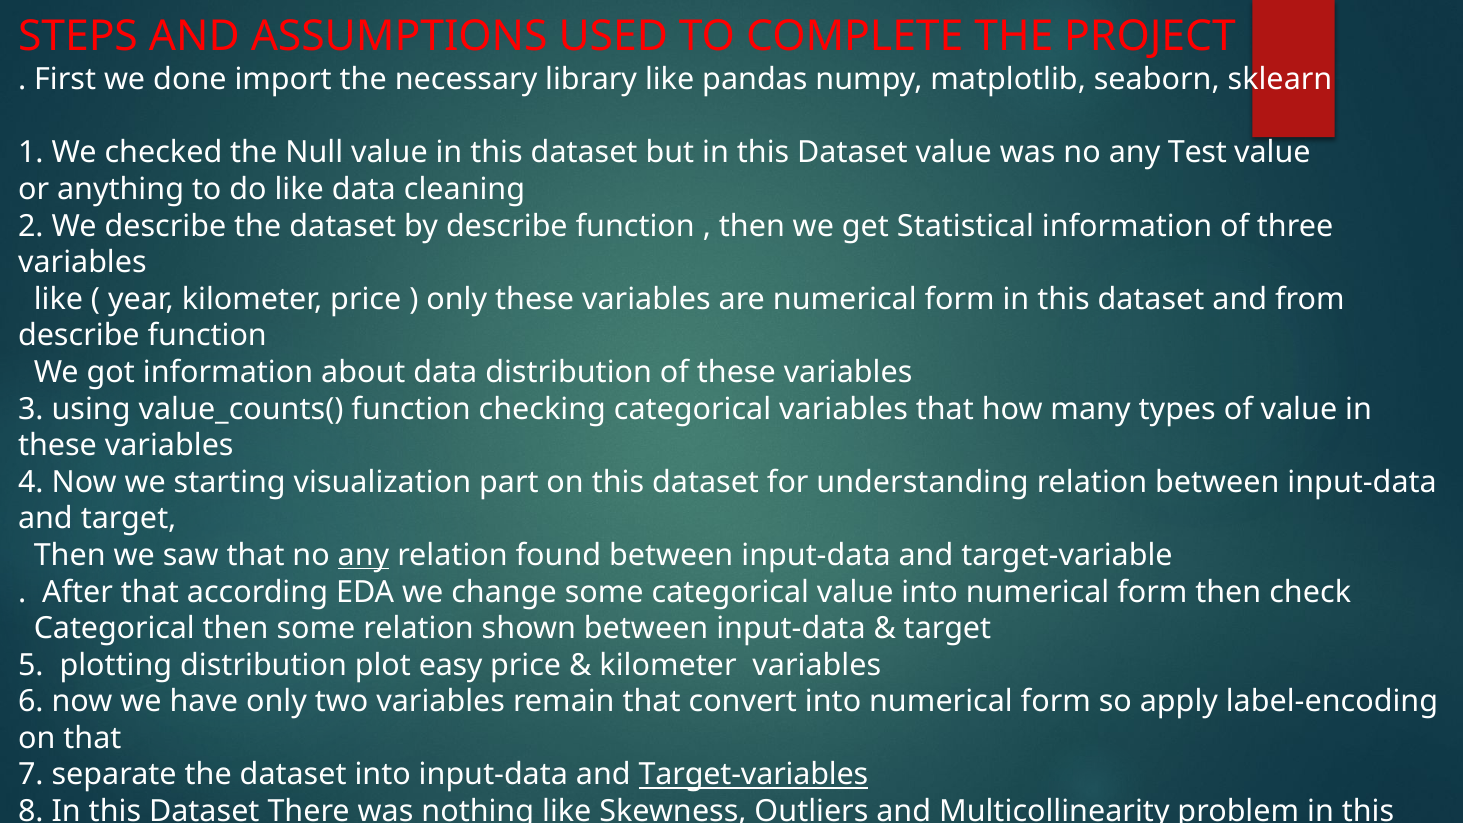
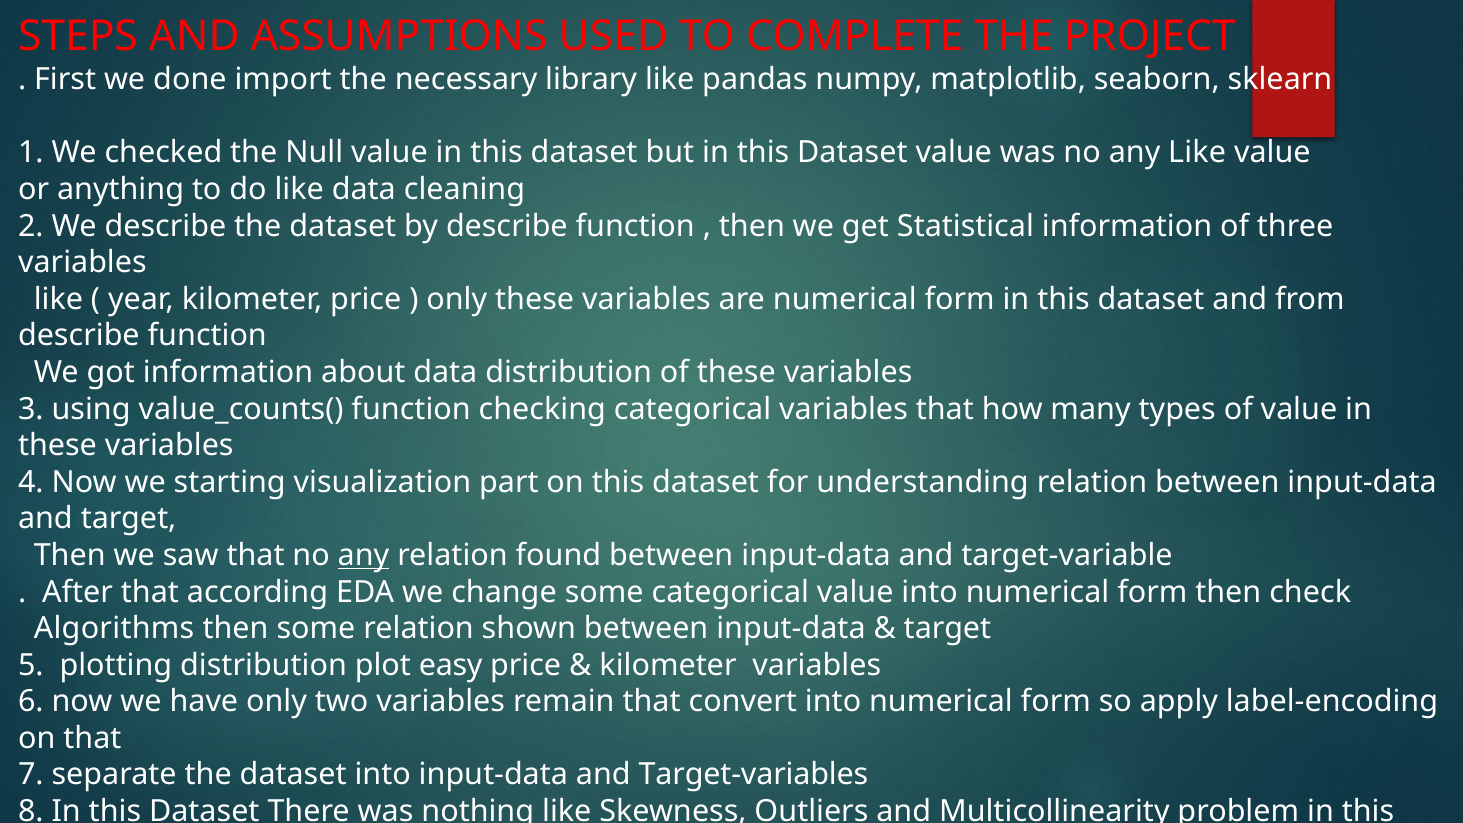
any Test: Test -> Like (1197, 153)
Categorical: Categorical -> Algorithms (114, 628)
Target-variables underline: present -> none (753, 775)
